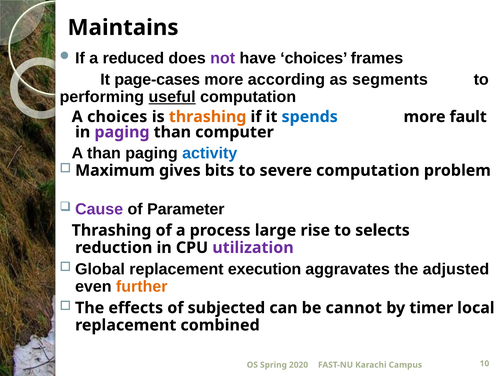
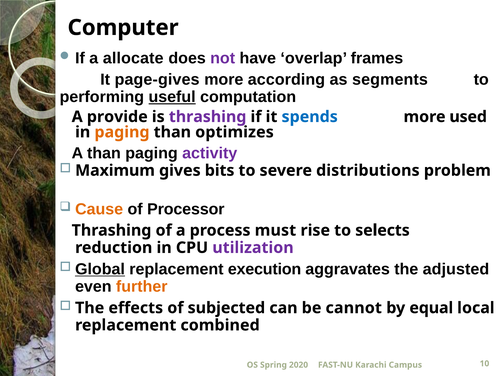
Maintains: Maintains -> Computer (123, 28)
reduced: reduced -> allocate (133, 58)
have choices: choices -> overlap (314, 58)
page-cases: page-cases -> page-gives (157, 79)
A choices: choices -> provide (117, 117)
thrashing colour: orange -> purple (208, 117)
fault: fault -> used (468, 117)
paging colour: purple -> orange (122, 132)
computer: computer -> optimizes (235, 132)
activity colour: blue -> purple (210, 153)
severe computation: computation -> distributions (368, 170)
Cause colour: purple -> orange (99, 209)
Parameter: Parameter -> Processor (186, 209)
large: large -> must (275, 230)
Global underline: none -> present (100, 269)
timer: timer -> equal (431, 308)
